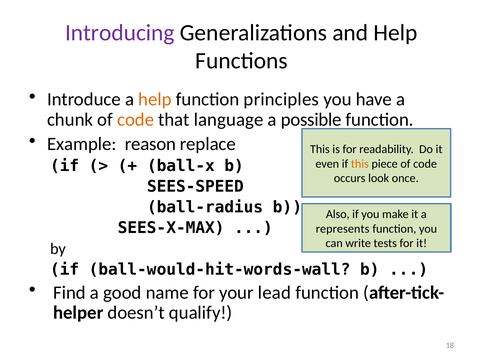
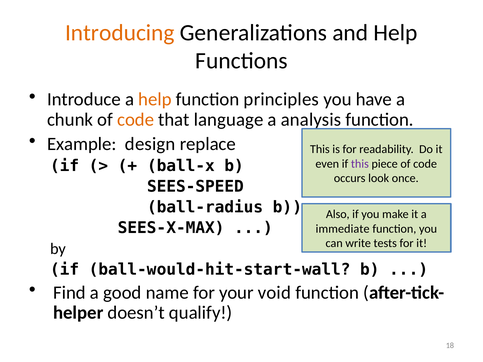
Introducing colour: purple -> orange (120, 33)
possible: possible -> analysis (311, 120)
reason: reason -> design (150, 144)
this colour: orange -> purple (360, 164)
represents: represents -> immediate (343, 229)
ball-would-hit-words-wall: ball-would-hit-words-wall -> ball-would-hit-start-wall (220, 270)
lead: lead -> void (274, 293)
